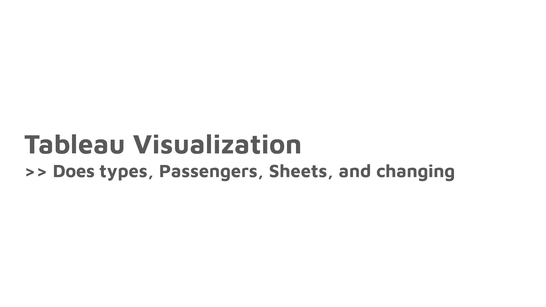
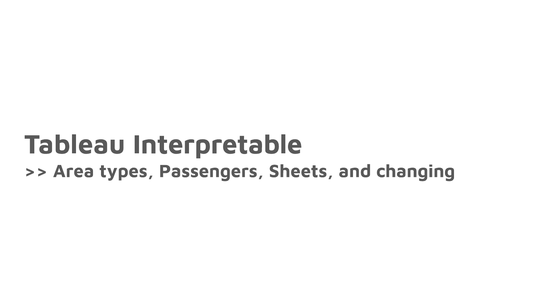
Visualization: Visualization -> Interpretable (217, 145)
Does: Does -> Area (74, 171)
